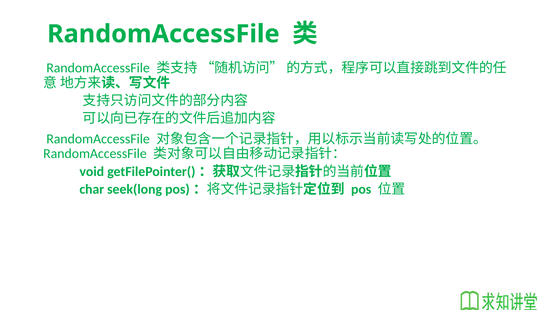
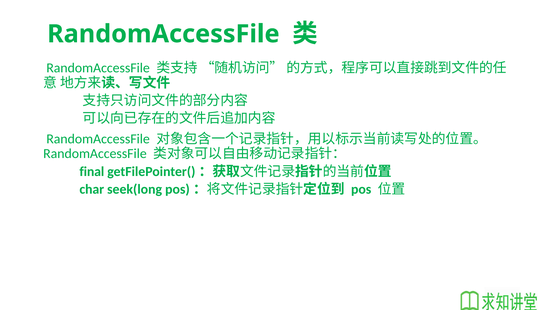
void: void -> final (92, 171)
